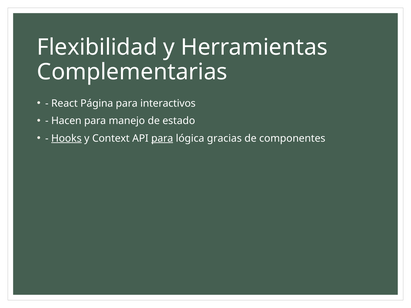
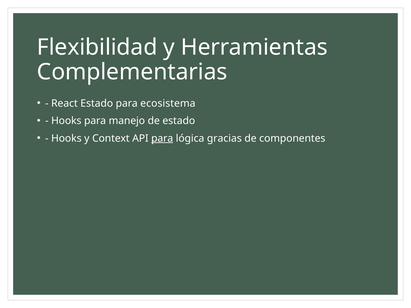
React Página: Página -> Estado (97, 103)
interactivos: interactivos -> ecosistema (168, 103)
Hacen: Hacen -> Hooks (66, 121)
Hooks underline: present -> none (66, 138)
